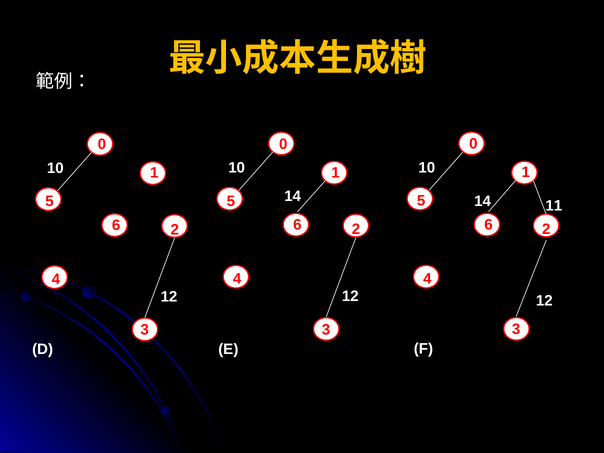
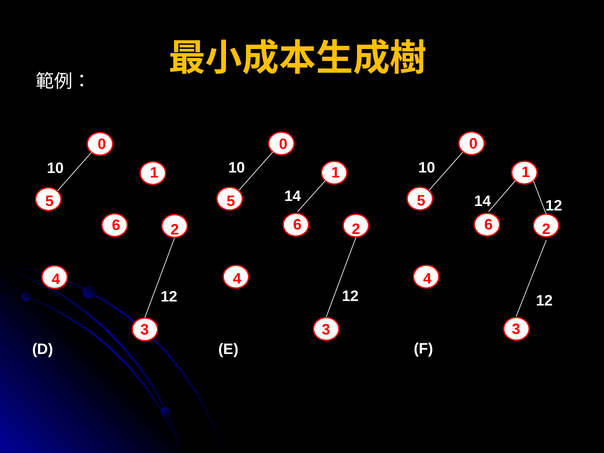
14 11: 11 -> 12 (554, 206)
